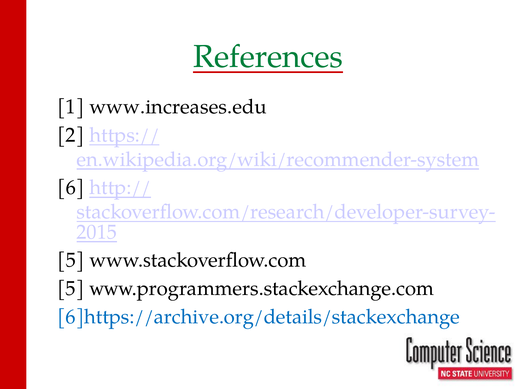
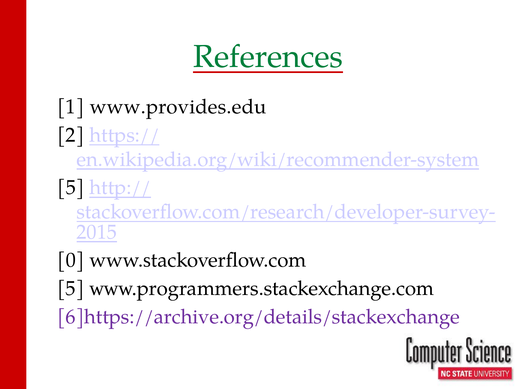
www.increases.edu: www.increases.edu -> www.provides.edu (178, 107)
6: 6 -> 5 (71, 188)
5: 5 -> 0 (71, 260)
6]https://archive.org/details/stackexchange colour: blue -> purple (258, 317)
